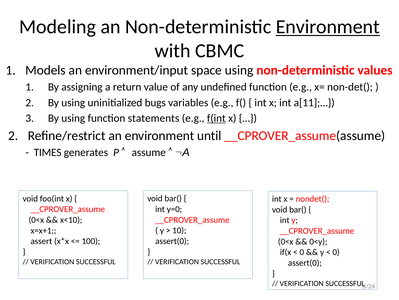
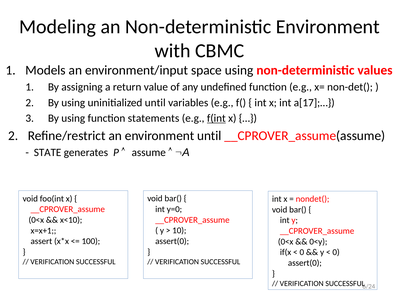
Environment underline: present -> none (328, 27)
uninitialized bugs: bugs -> until (155, 102)
a[11];…: a[11];… -> a[17];… (314, 102)
TIMES: TIMES -> STATE (48, 152)
